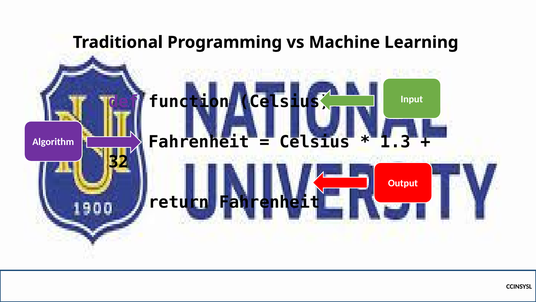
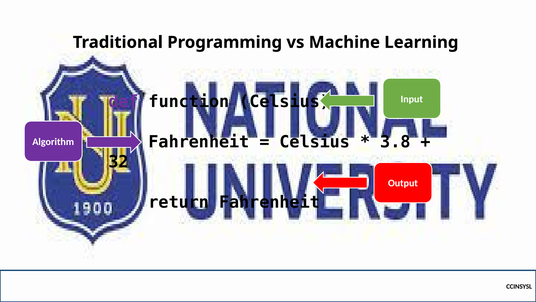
1.3: 1.3 -> 3.8 (395, 142)
